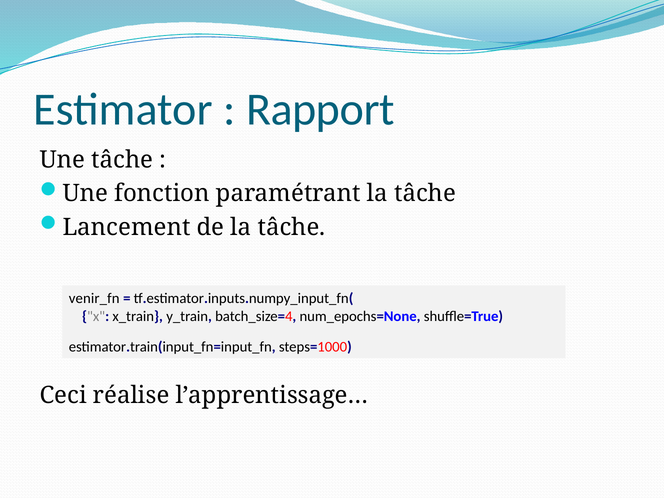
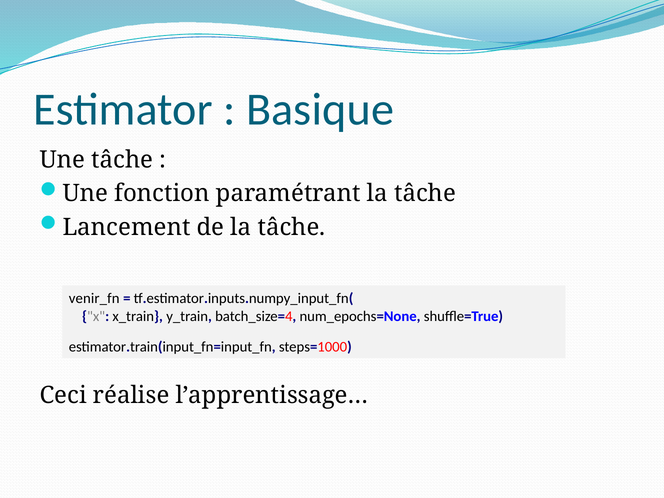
Rapport: Rapport -> Basique (320, 110)
